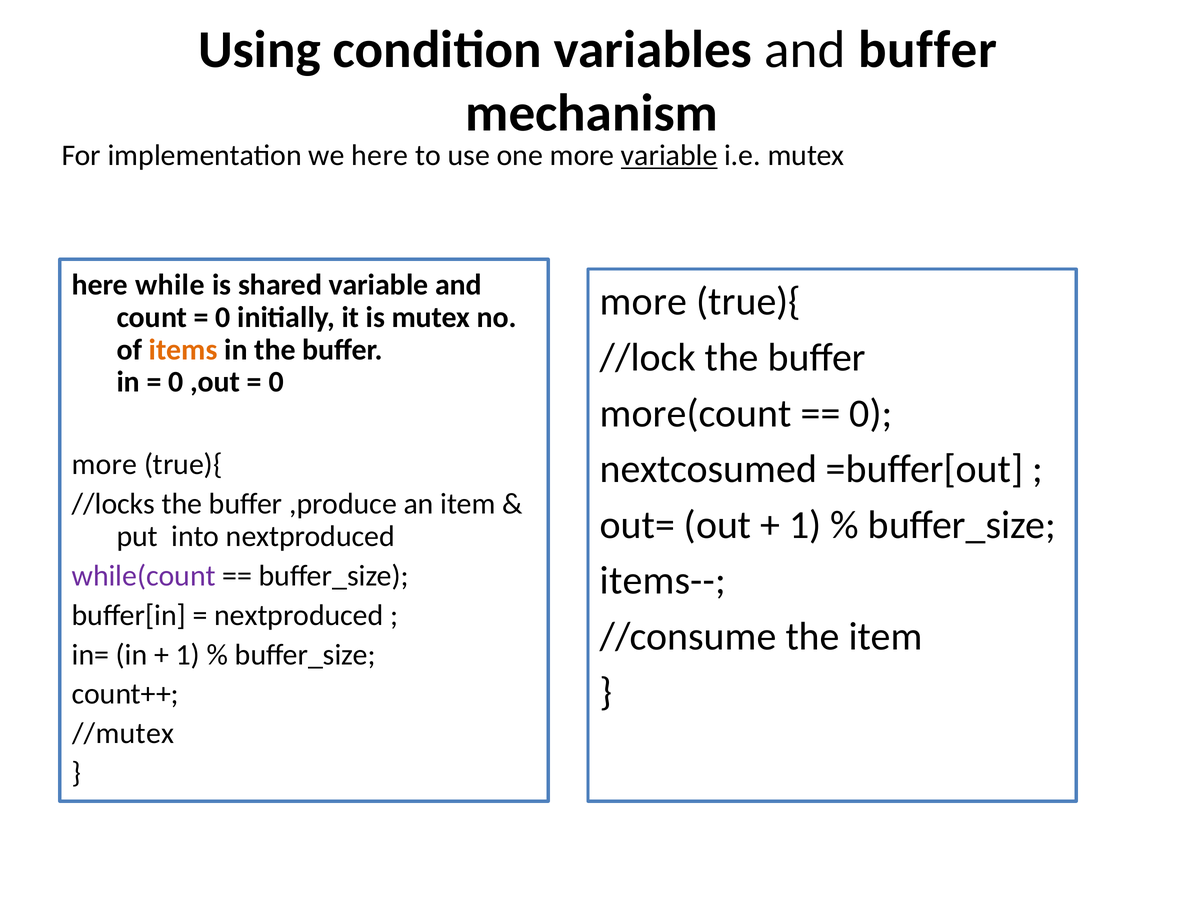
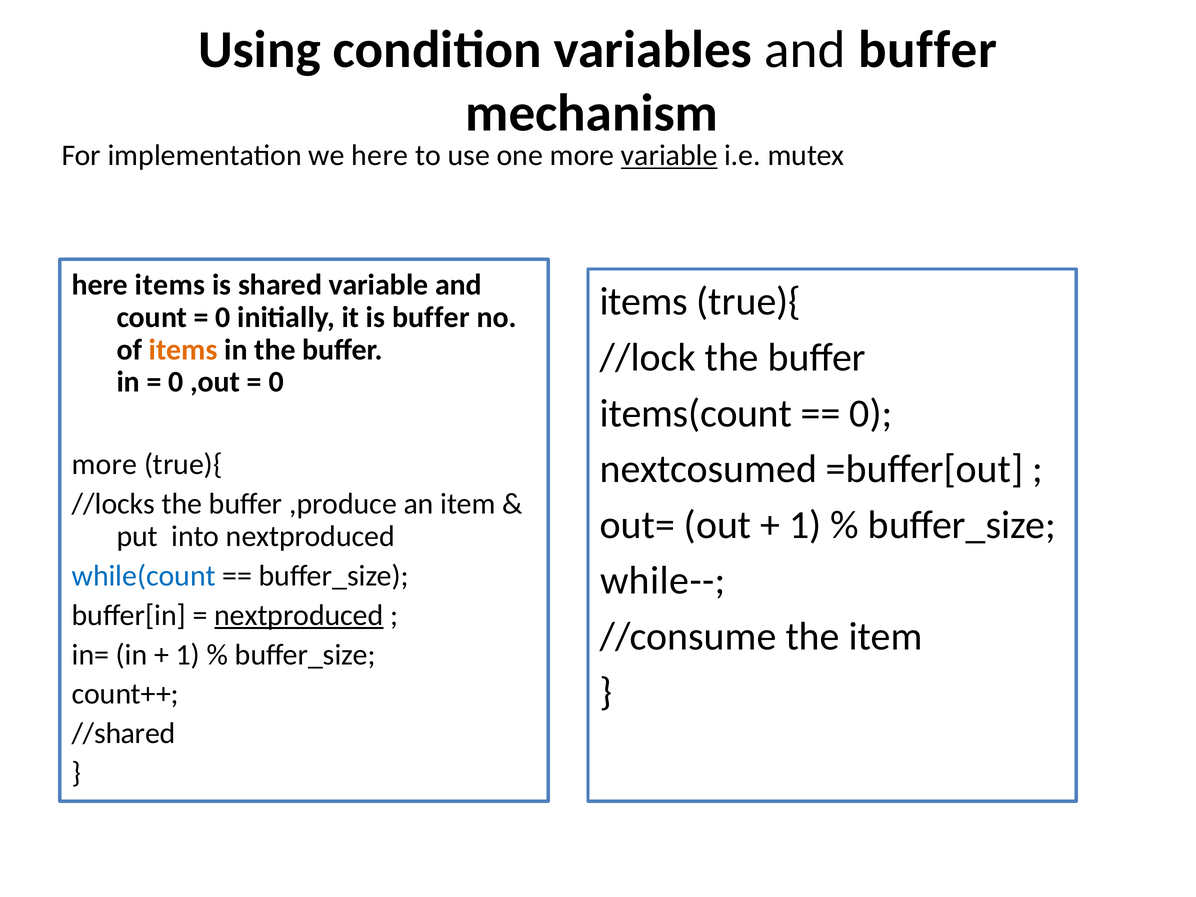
here while: while -> items (170, 285)
more: more -> items (644, 302)
is mutex: mutex -> buffer (431, 317)
more(count: more(count -> items(count (696, 413)
while(count colour: purple -> blue (144, 576)
items--: items-- -> while-- (663, 581)
nextproduced underline: none -> present (299, 615)
//mutex: //mutex -> //shared (123, 734)
